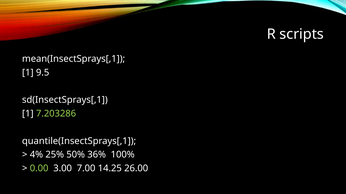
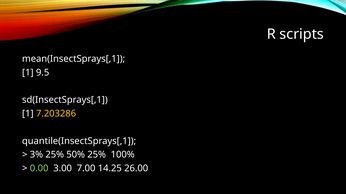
7.203286 colour: light green -> yellow (56, 114)
4%: 4% -> 3% (36, 155)
50% 36%: 36% -> 25% (97, 155)
